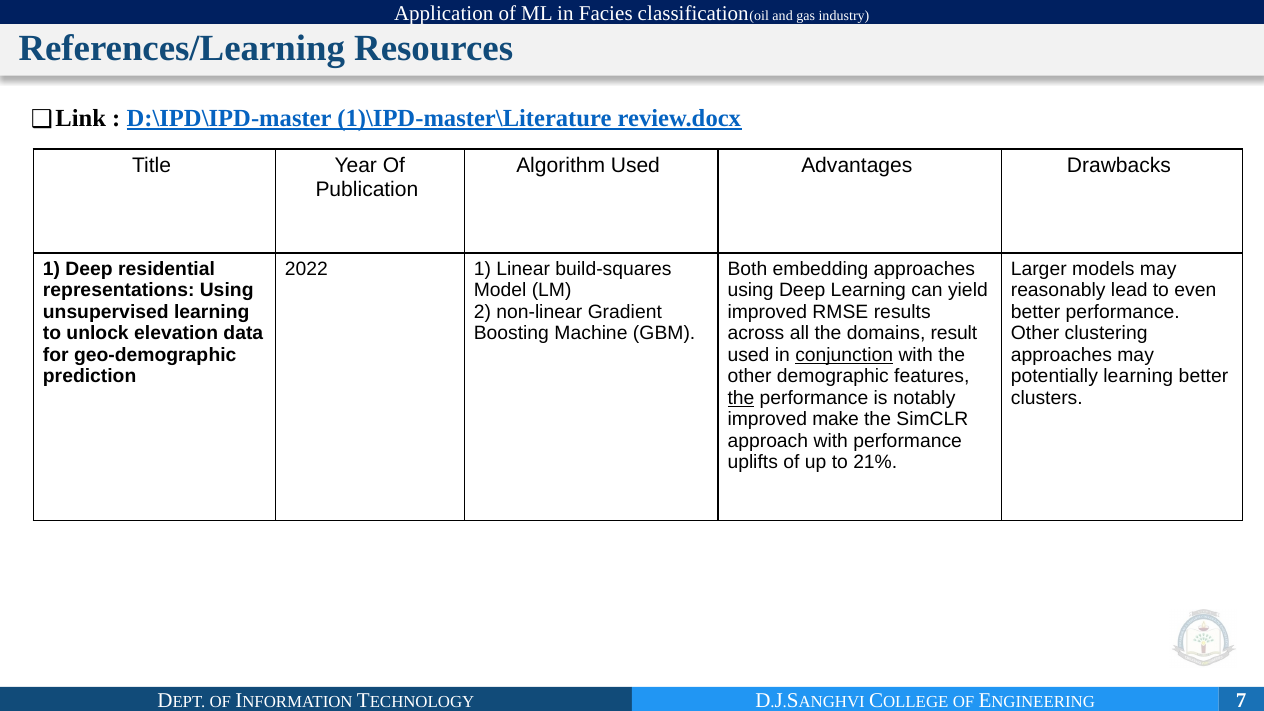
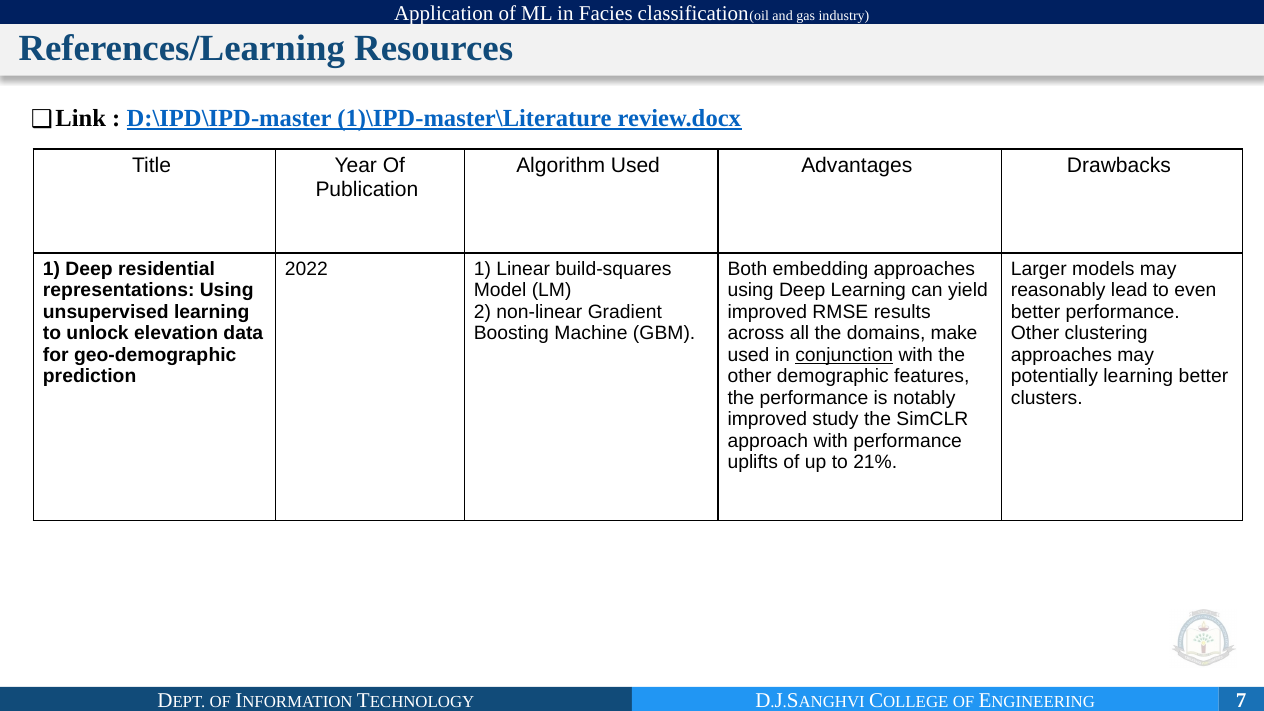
result: result -> make (954, 333)
the underline: present -> none (741, 398)
make: make -> study (835, 419)
